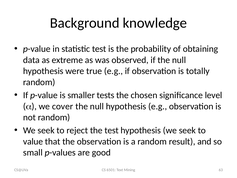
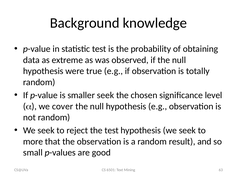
smaller tests: tests -> seek (106, 95)
value: value -> more (33, 141)
